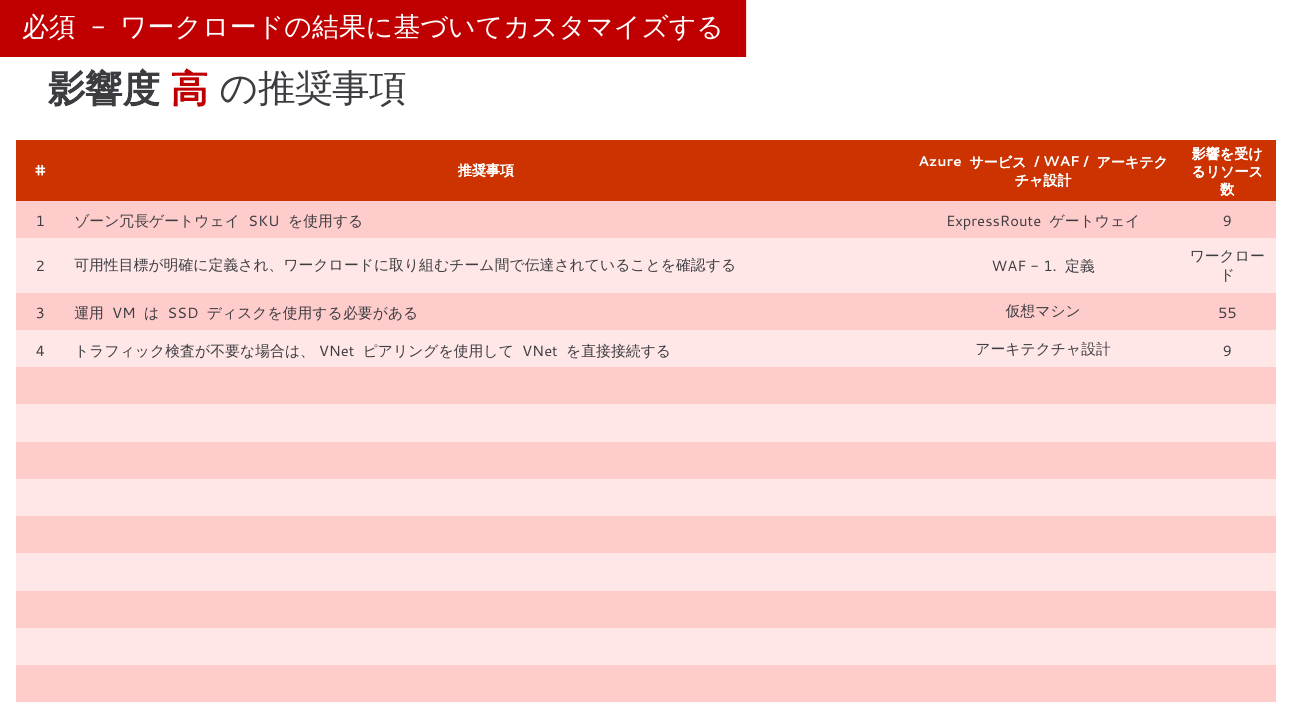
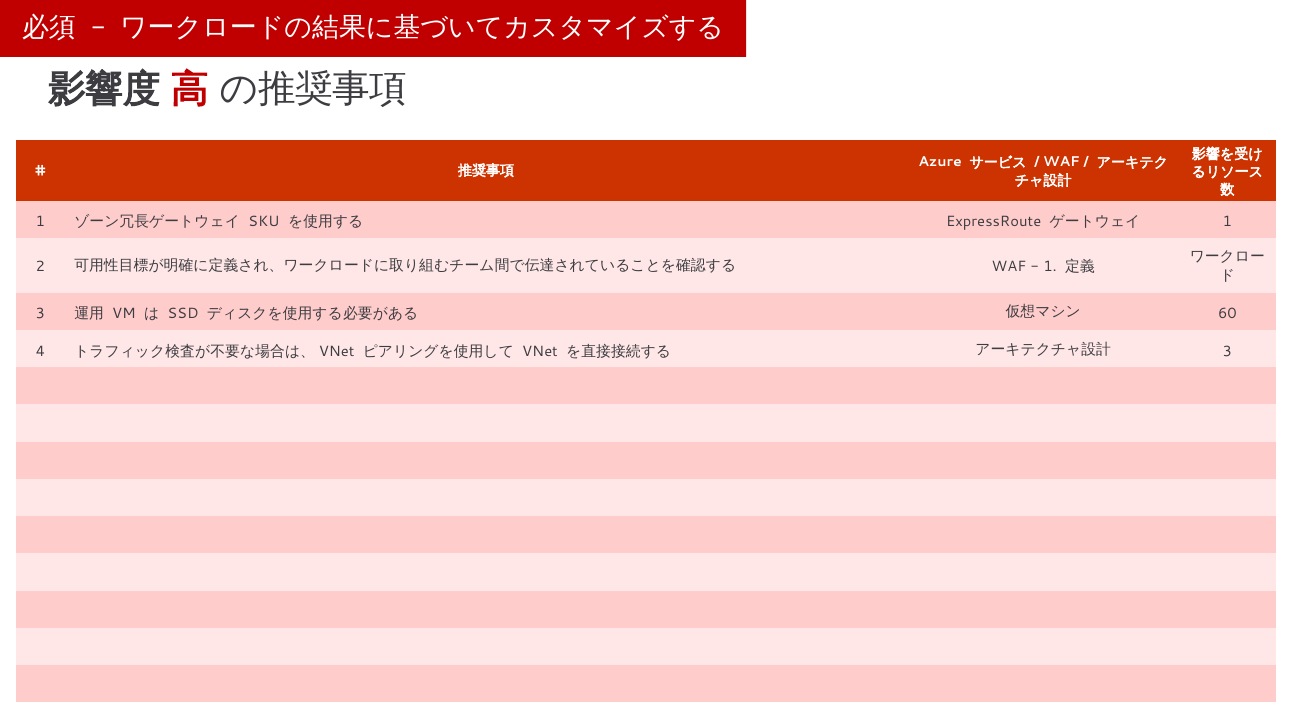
9: 9 -> 1 (1227, 222)
55: 55 -> 60 (1227, 314)
9: 9 -> 3 (1227, 351)
